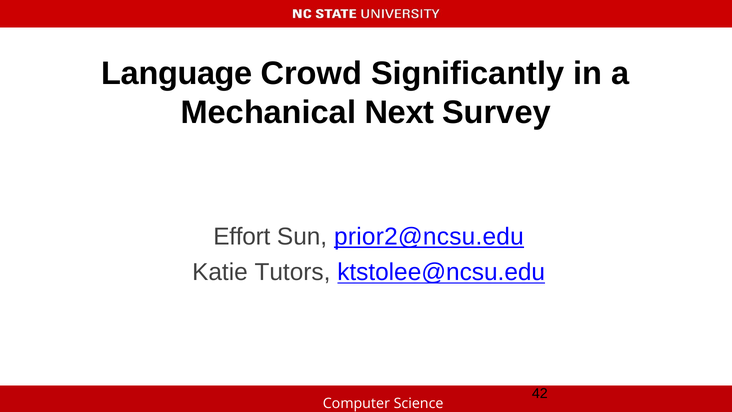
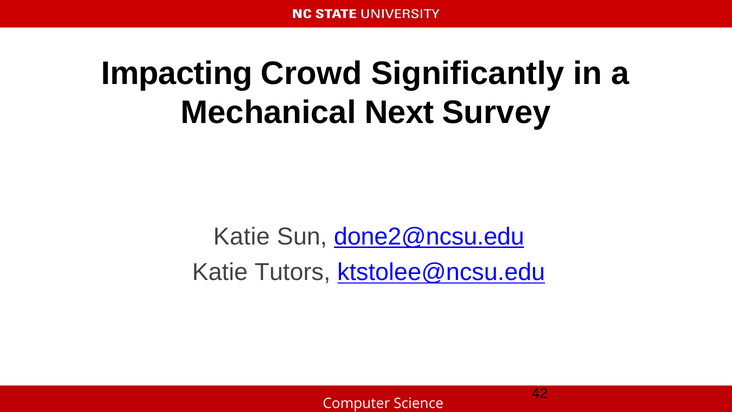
Language: Language -> Impacting (177, 74)
Effort: Effort -> Katie (242, 236)
prior2@ncsu.edu: prior2@ncsu.edu -> done2@ncsu.edu (429, 236)
